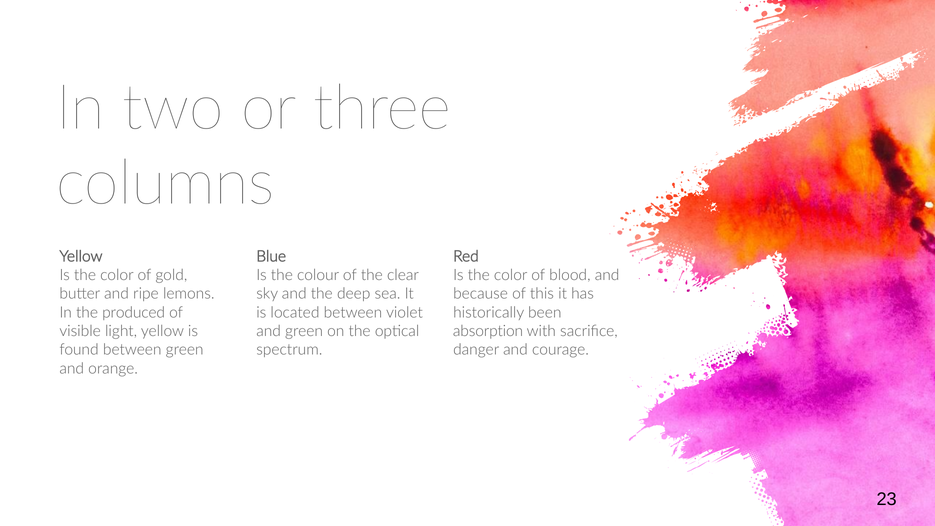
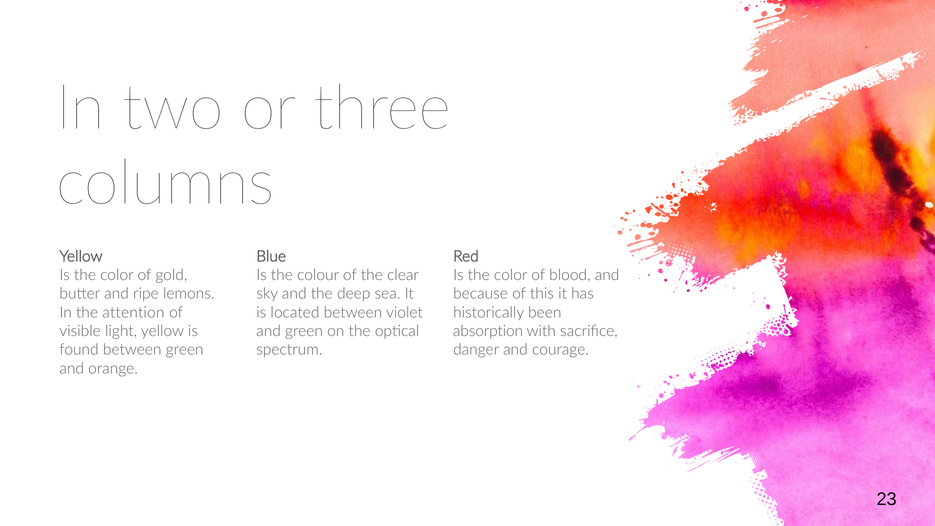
produced: produced -> attention (133, 312)
